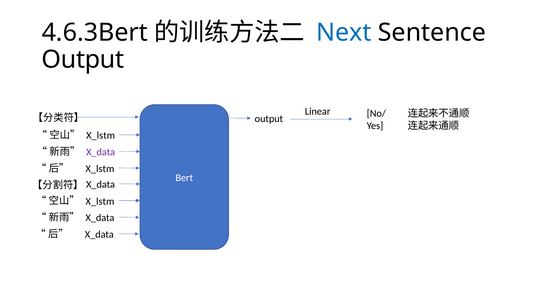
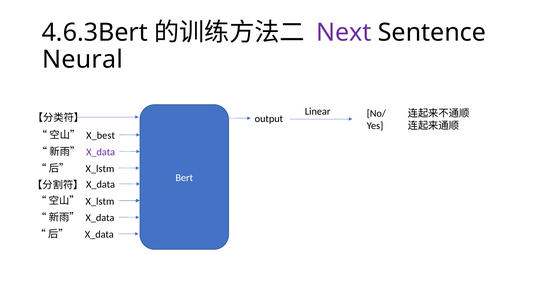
Next colour: blue -> purple (344, 32)
Output: Output -> Neural (83, 59)
X_lstm: X_lstm -> X_best (101, 135)
